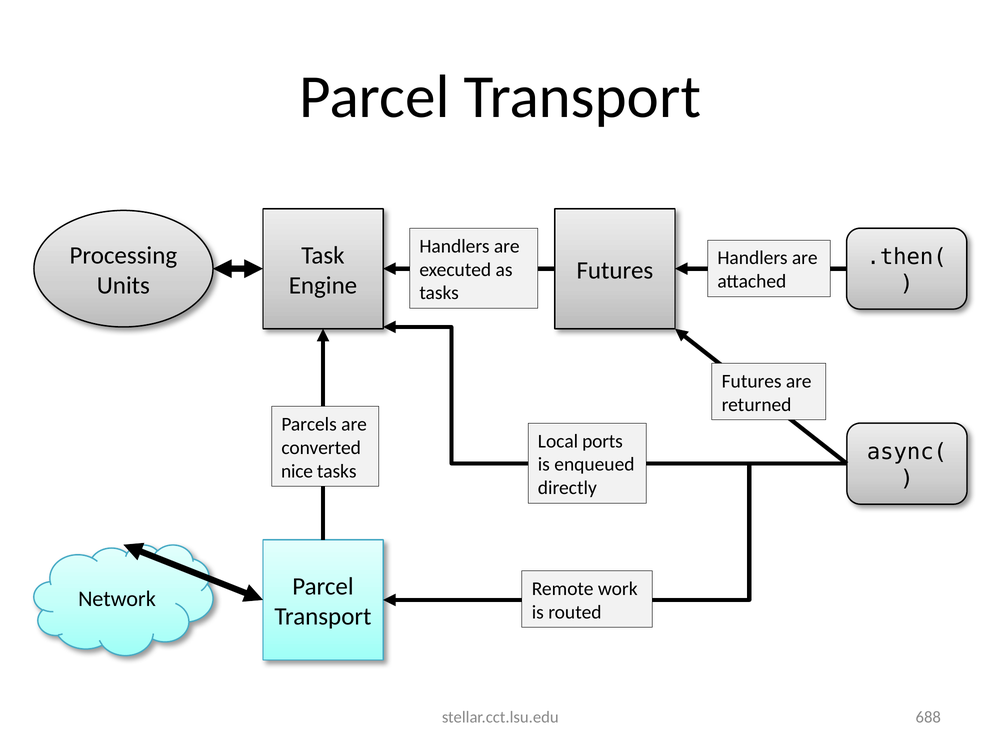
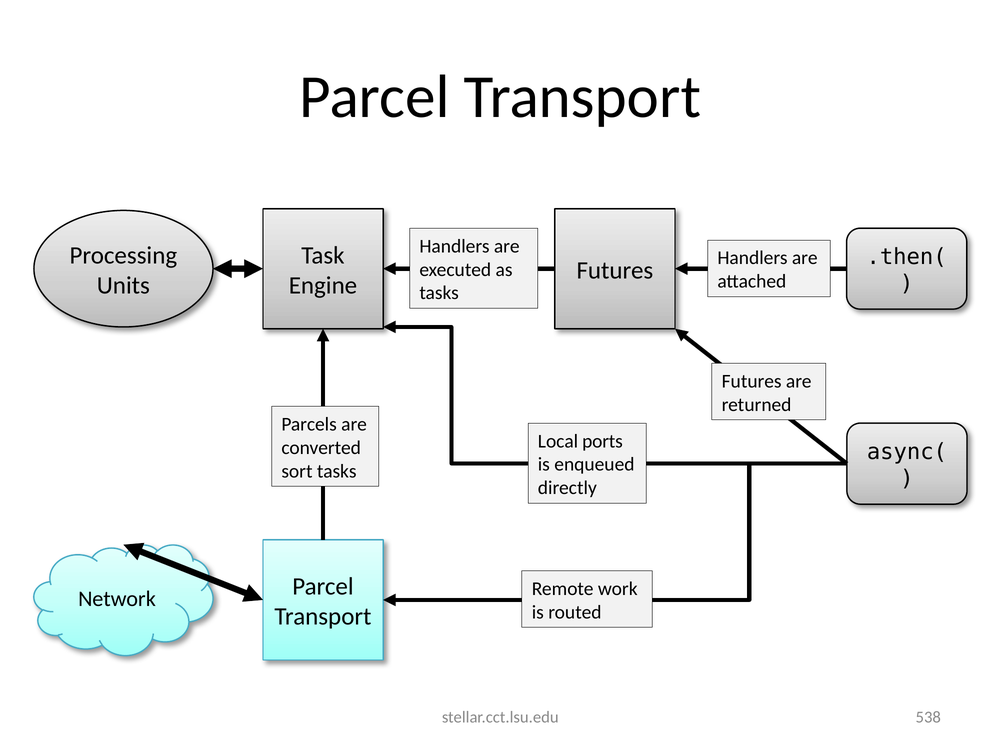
nice: nice -> sort (297, 471)
688: 688 -> 538 (928, 717)
